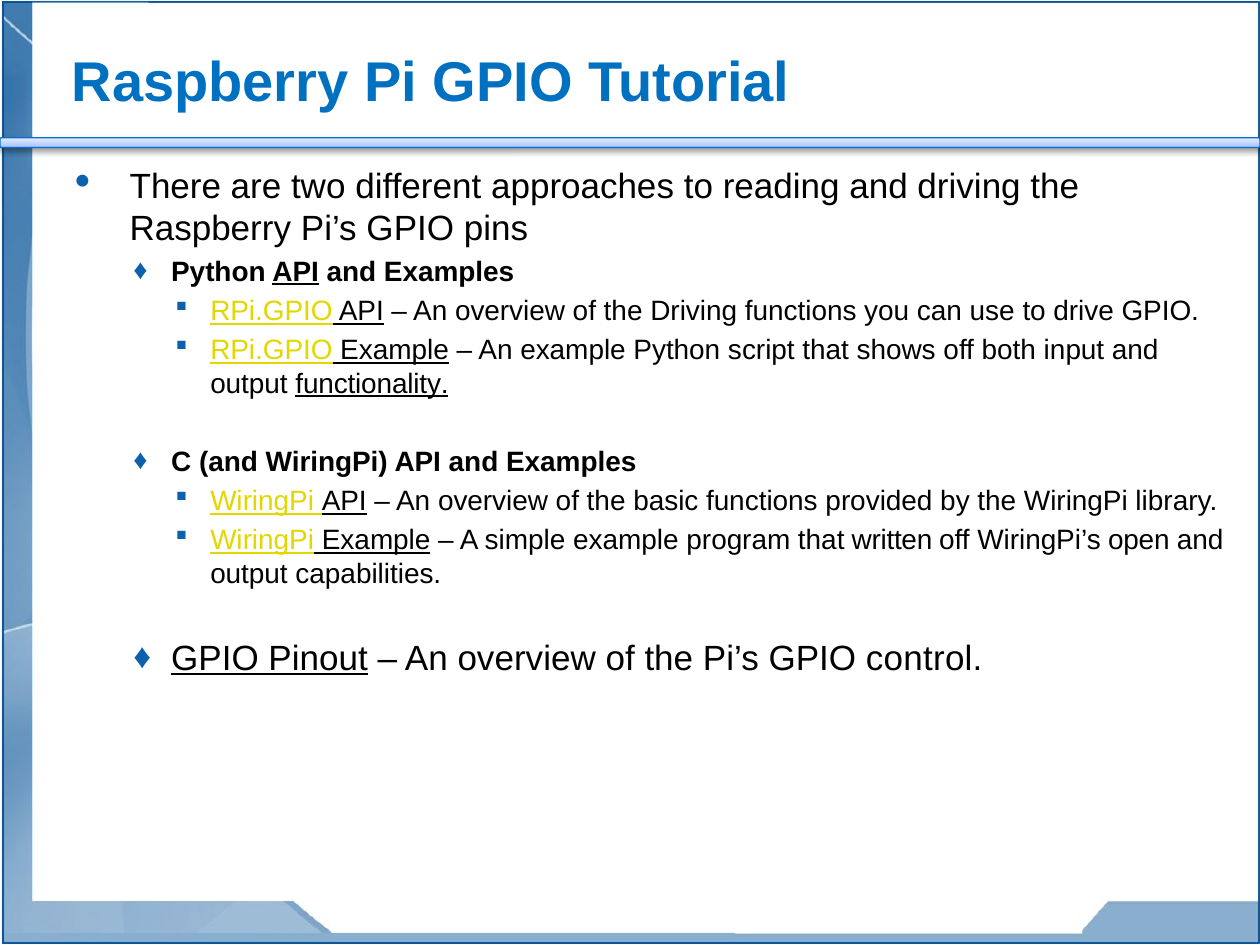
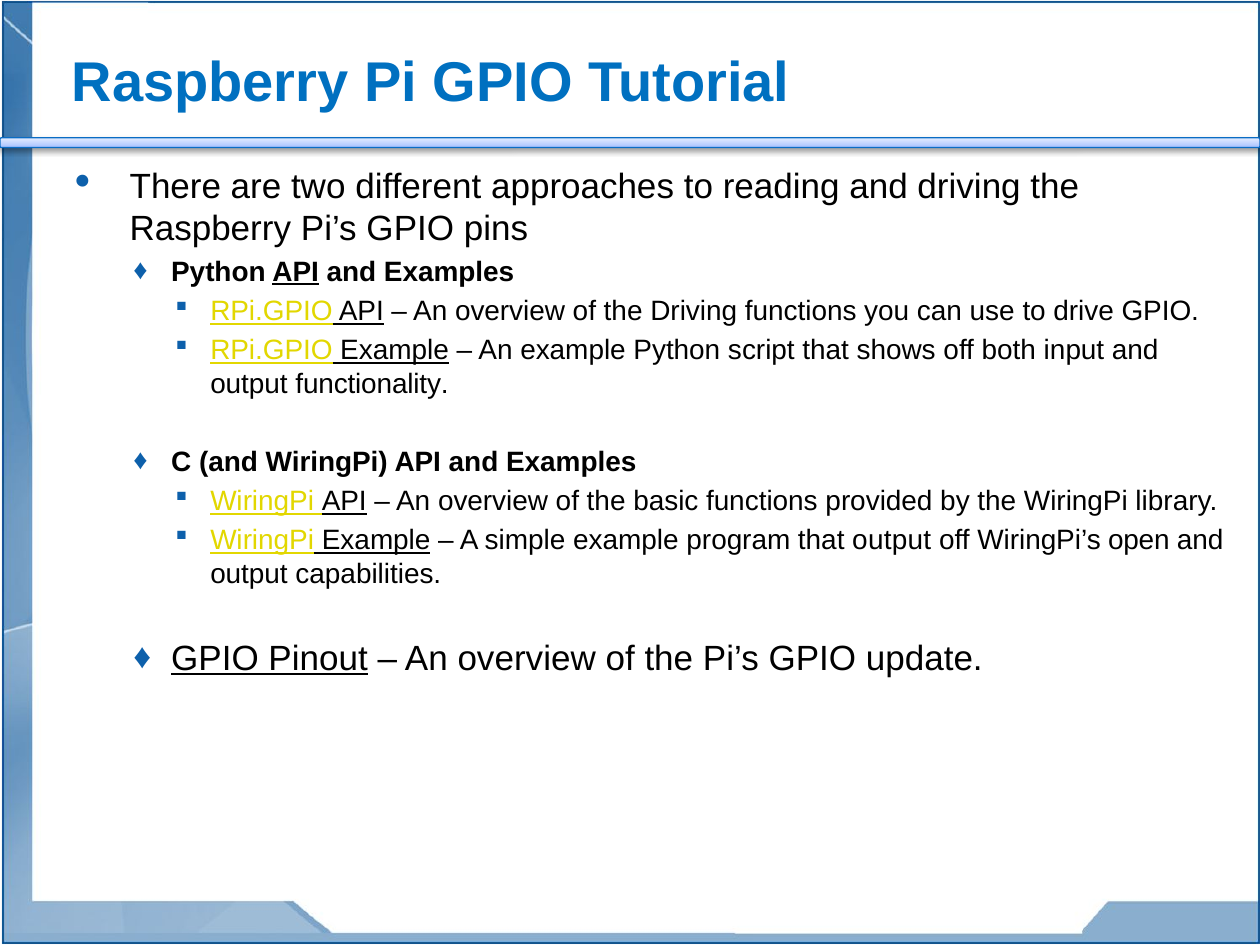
functionality underline: present -> none (372, 384)
that written: written -> output (892, 541)
control: control -> update (924, 659)
